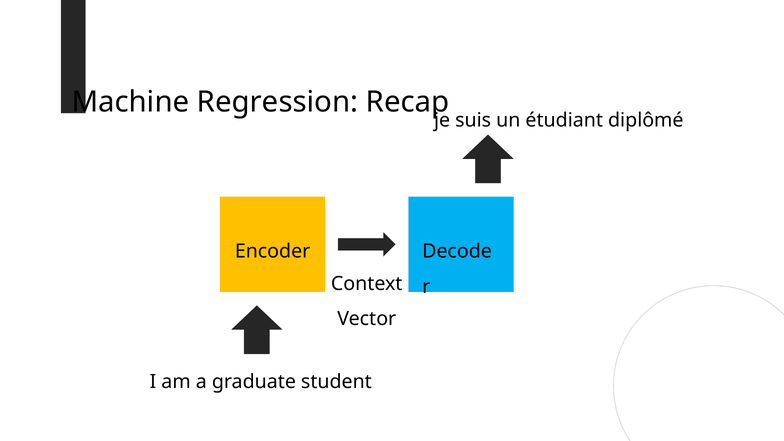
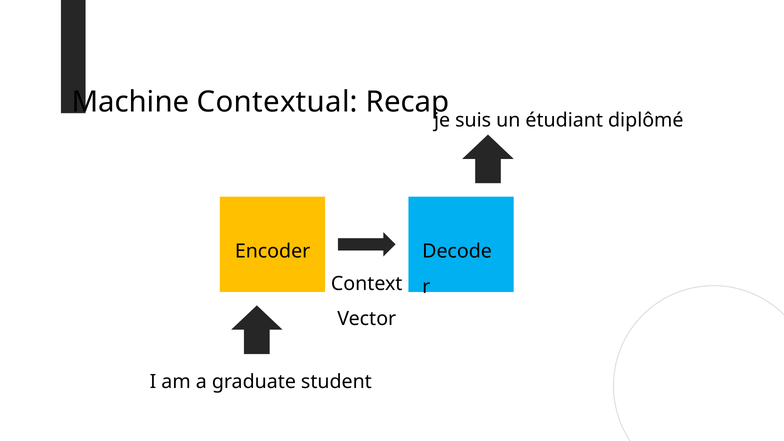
Regression: Regression -> Contextual (277, 102)
